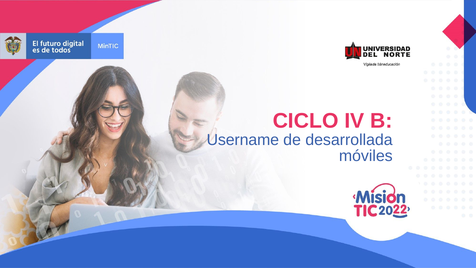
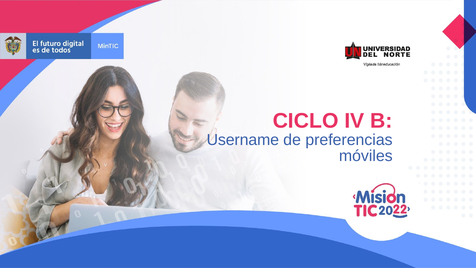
desarrollada: desarrollada -> preferencias (349, 140)
